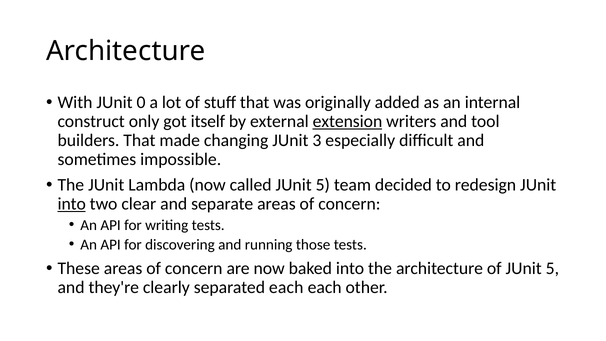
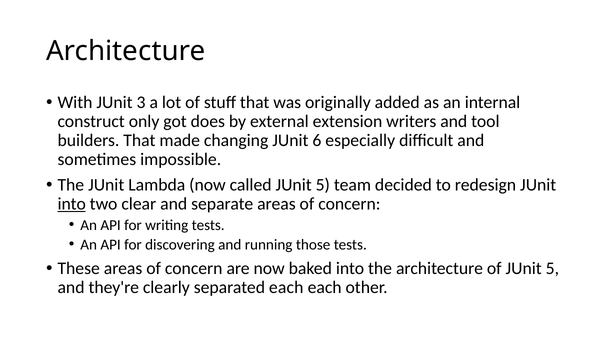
0: 0 -> 3 (141, 102)
itself: itself -> does (208, 121)
extension underline: present -> none (347, 121)
3: 3 -> 6 (317, 141)
